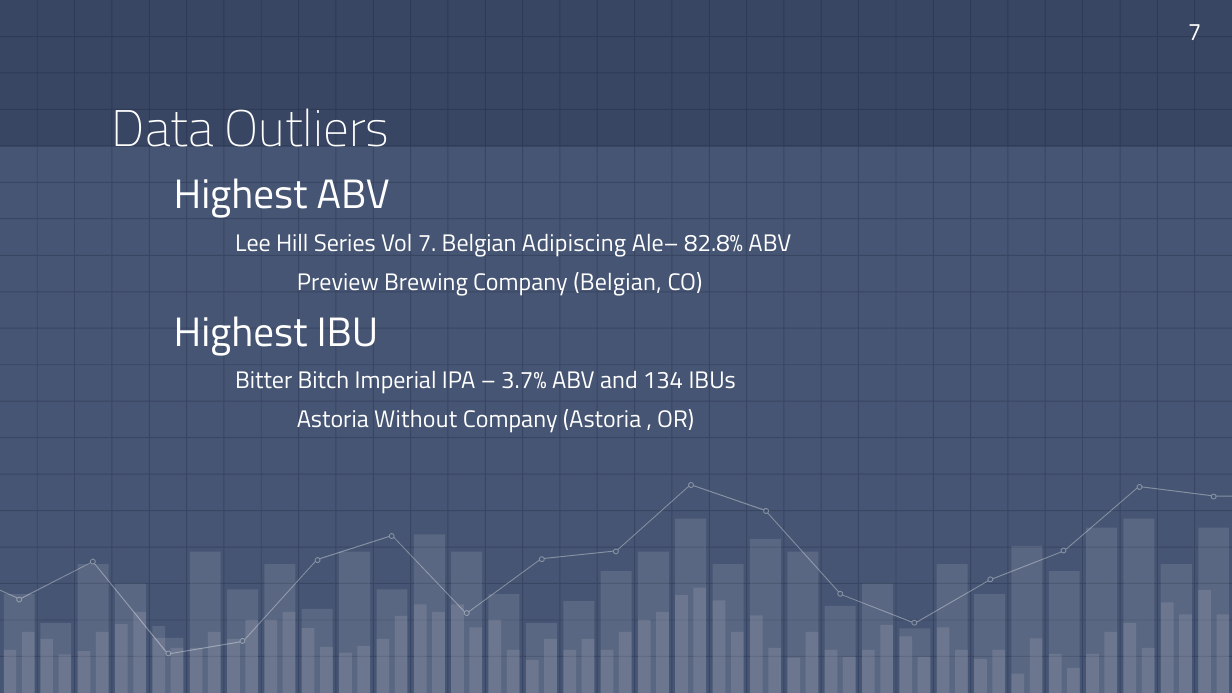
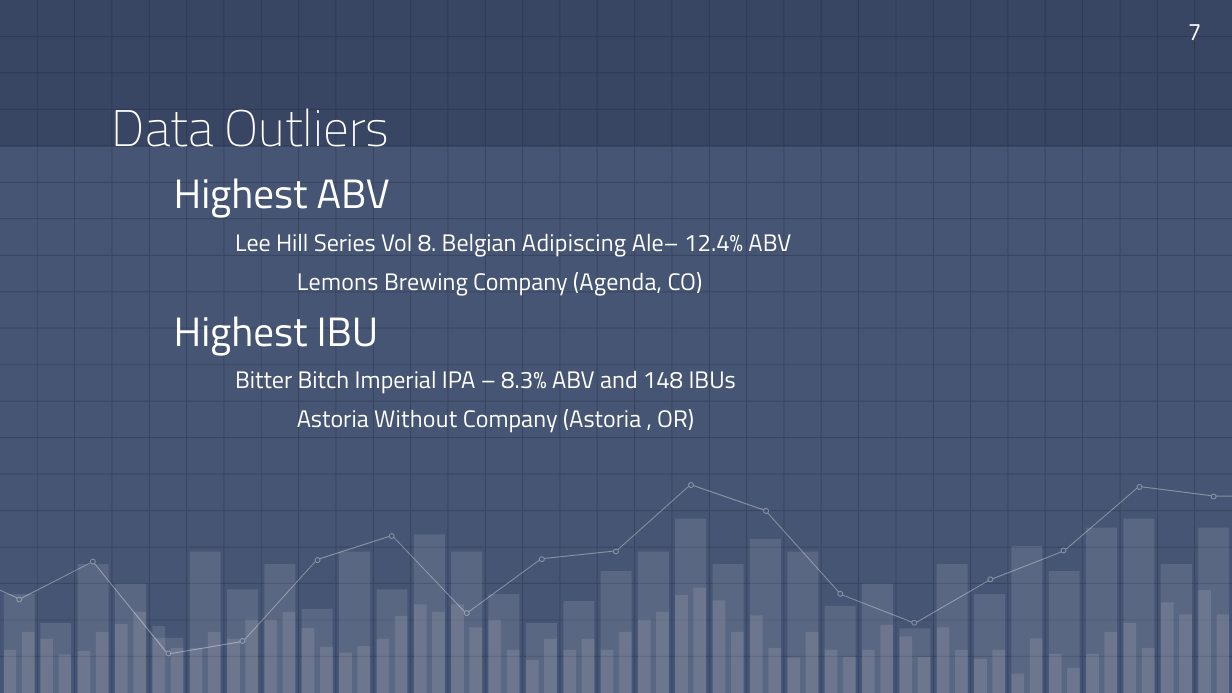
Vol 7: 7 -> 8 (427, 243)
82.8%: 82.8% -> 12.4% (714, 243)
Preview: Preview -> Lemons (338, 282)
Company Belgian: Belgian -> Agenda (617, 282)
3.7%: 3.7% -> 8.3% (524, 381)
134: 134 -> 148 (663, 381)
